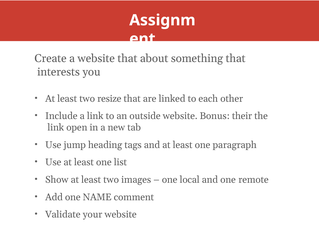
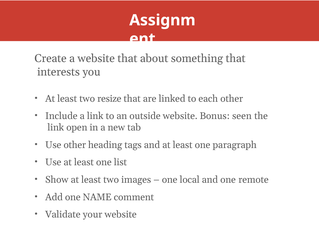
their: their -> seen (242, 116)
Use jump: jump -> other (75, 145)
